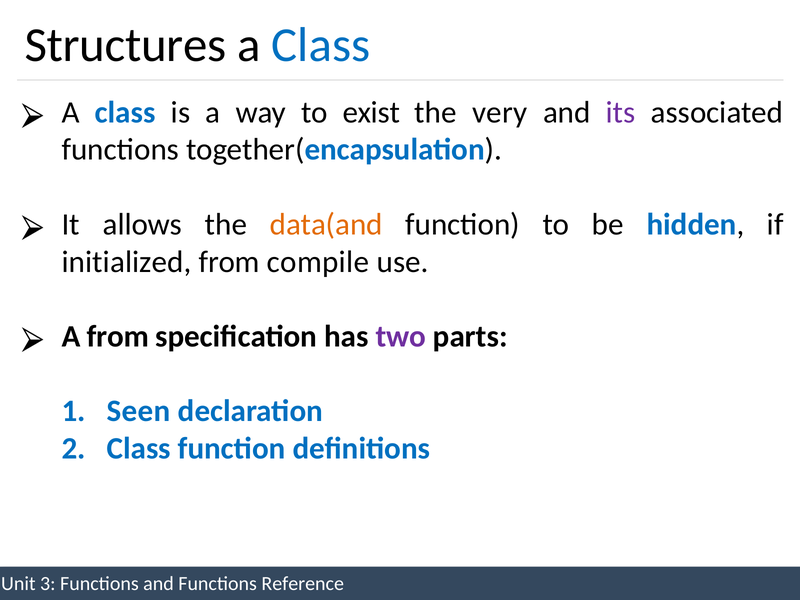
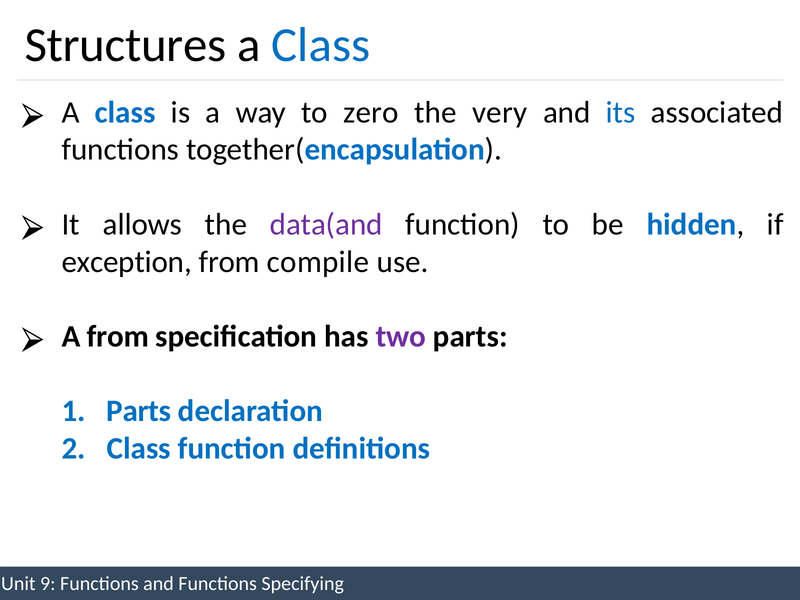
exist: exist -> zero (371, 112)
its colour: purple -> blue (621, 112)
data(and colour: orange -> purple (326, 224)
initialized: initialized -> exception (127, 262)
Seen: Seen -> Parts (139, 411)
3: 3 -> 9 (48, 584)
Reference: Reference -> Specifying (303, 584)
